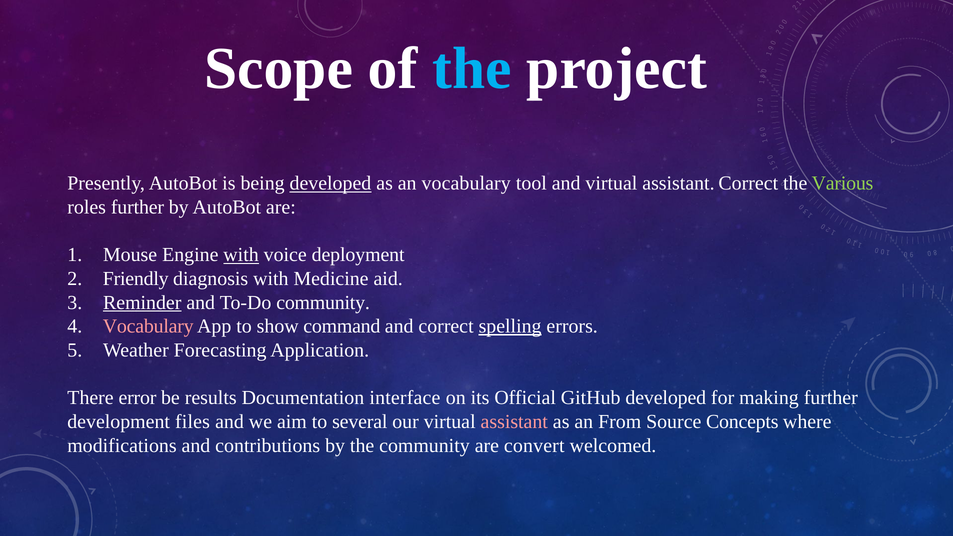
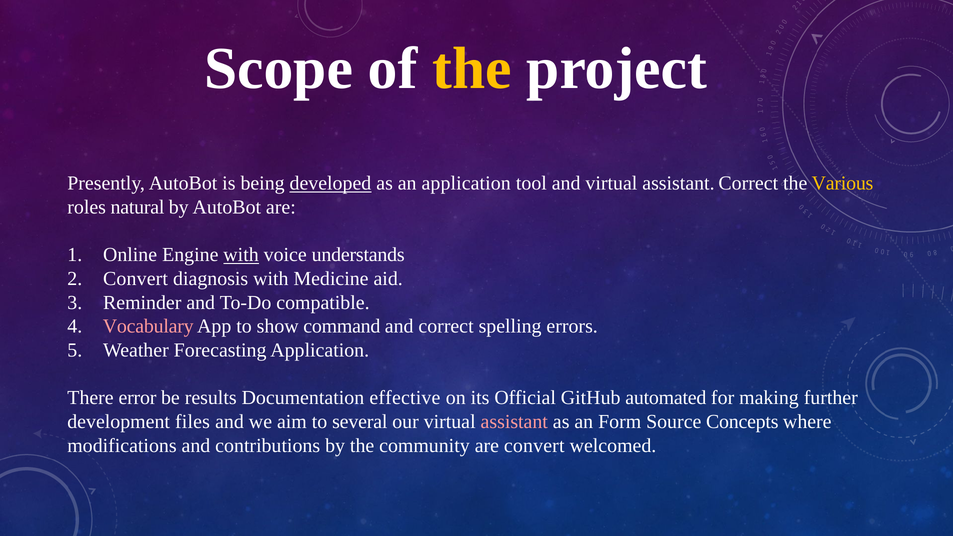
the colour: light blue -> yellow (472, 68)
an vocabulary: vocabulary -> application (466, 183)
Various colour: light green -> yellow (843, 183)
roles further: further -> natural (138, 207)
Mouse: Mouse -> Online (130, 255)
deployment: deployment -> understands (358, 255)
Friendly: Friendly -> Convert (136, 279)
Reminder underline: present -> none (142, 302)
To-Do community: community -> compatible (323, 302)
spelling underline: present -> none (510, 326)
interface: interface -> effective (405, 398)
GitHub developed: developed -> automated (666, 398)
From: From -> Form (620, 422)
